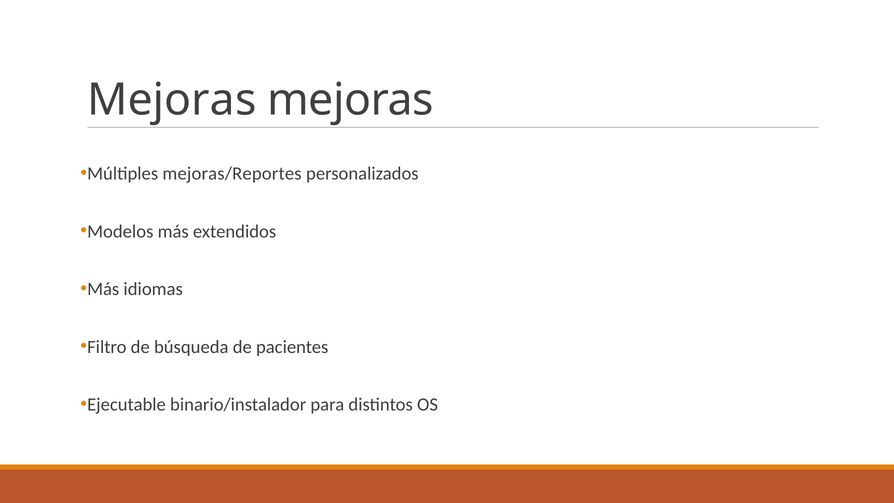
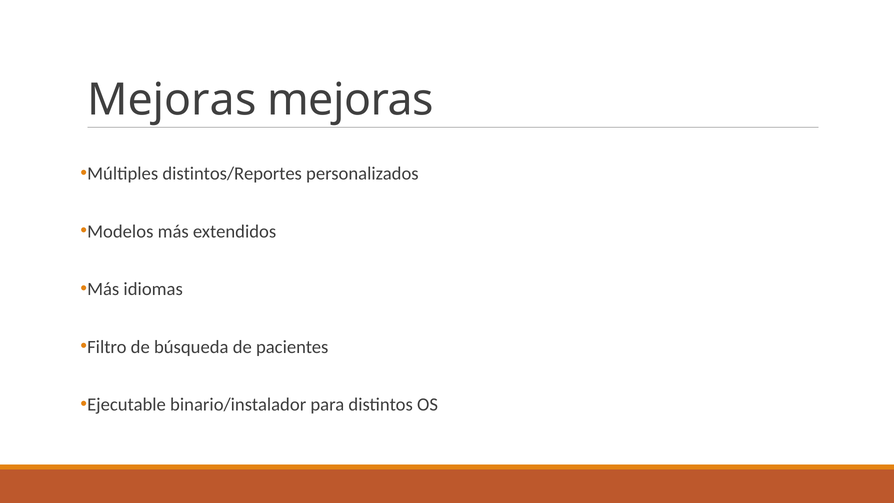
mejoras/Reportes: mejoras/Reportes -> distintos/Reportes (232, 174)
